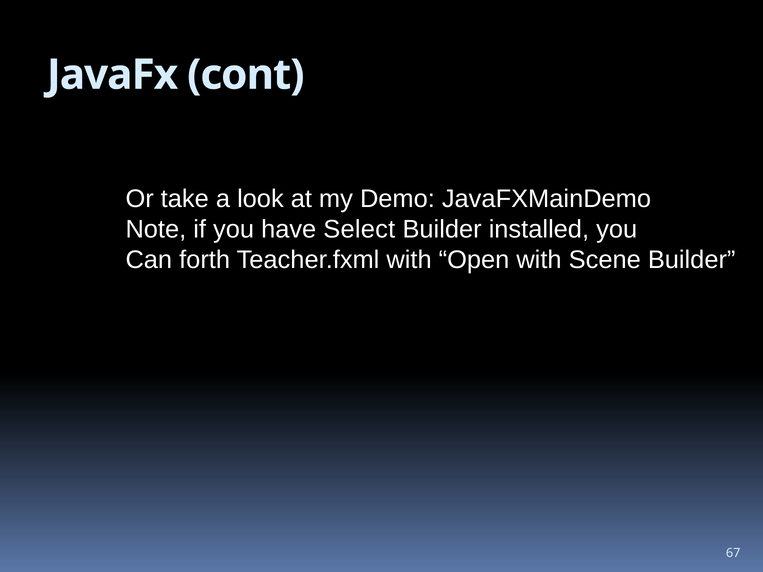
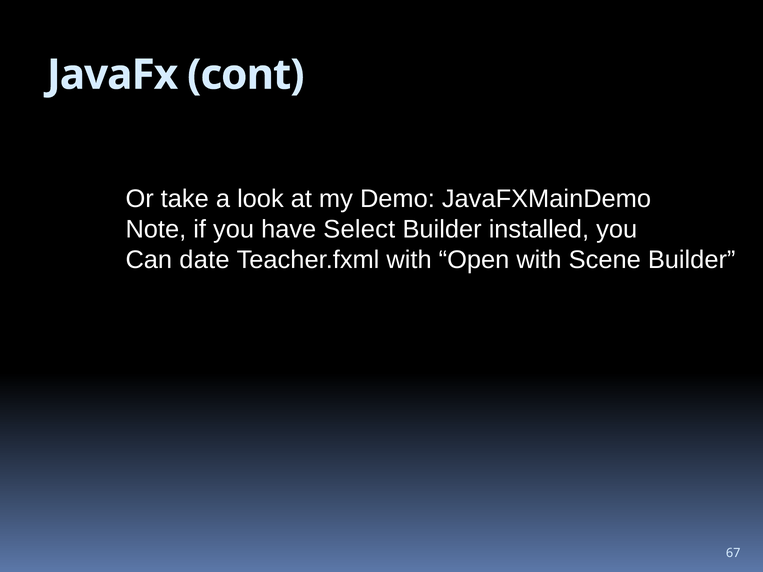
forth: forth -> date (204, 260)
